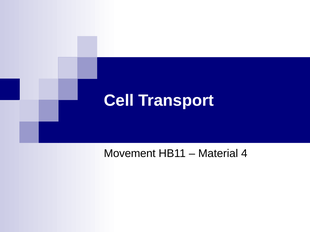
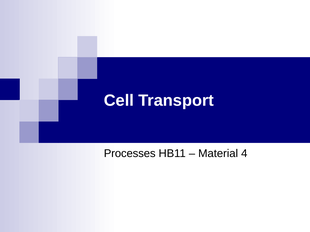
Movement: Movement -> Processes (130, 154)
